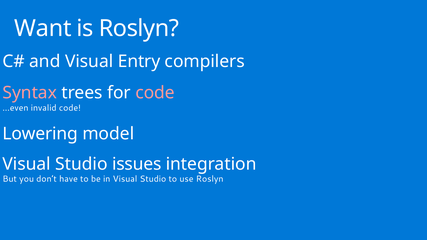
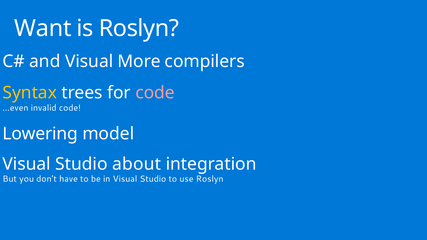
Entry: Entry -> More (139, 62)
Syntax colour: pink -> yellow (30, 93)
issues: issues -> about (137, 164)
